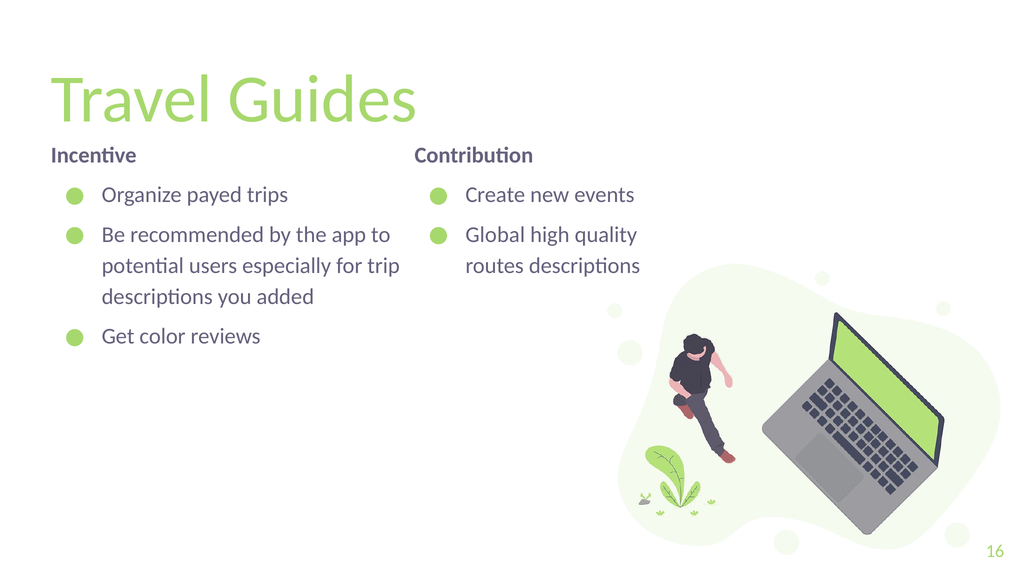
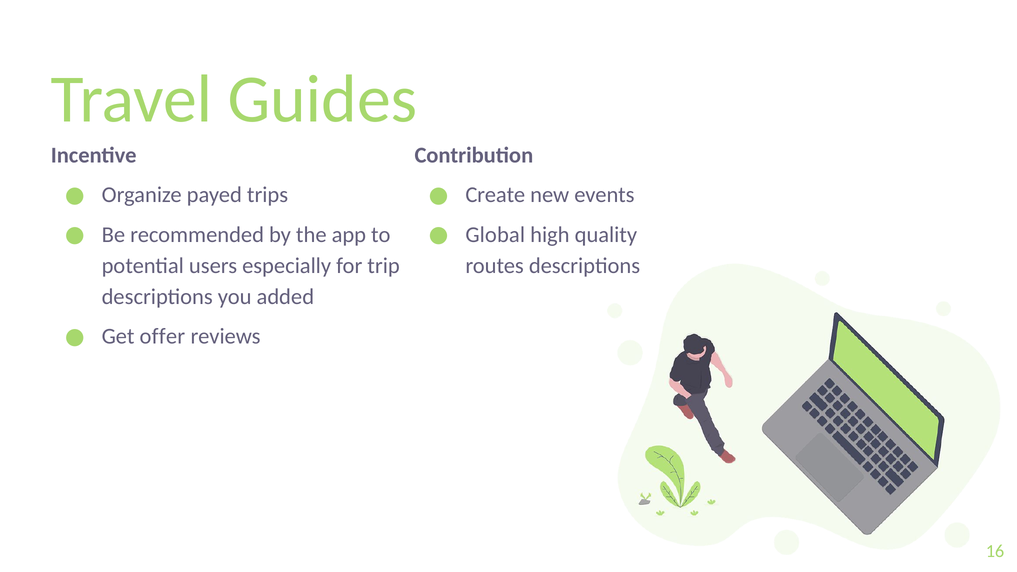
color: color -> offer (162, 337)
